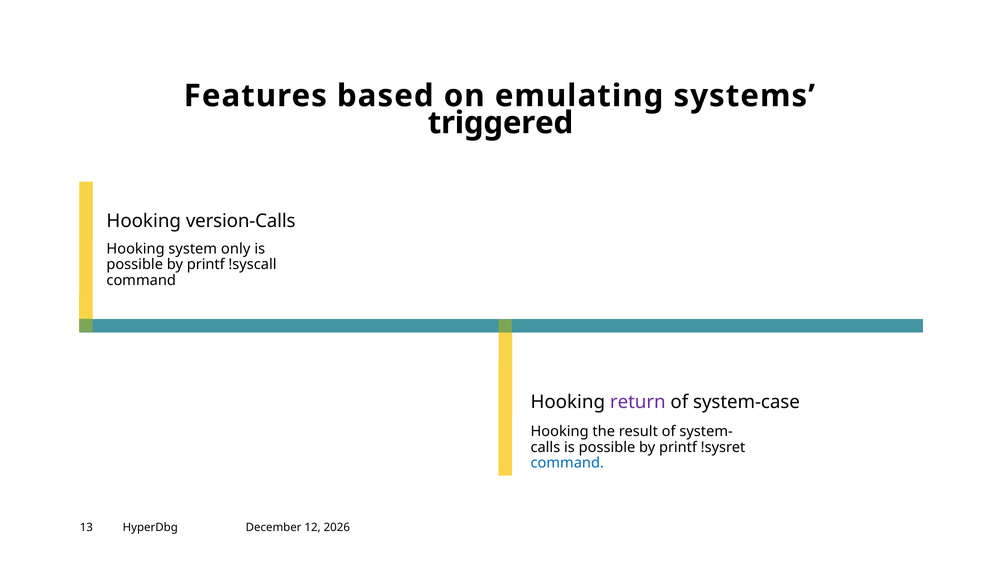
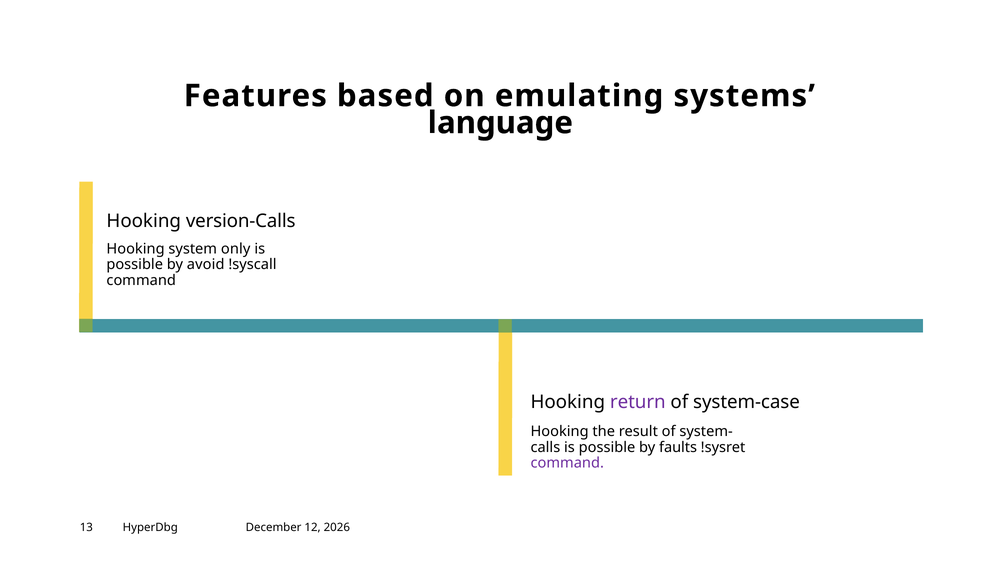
triggered: triggered -> language (500, 123)
printf: printf -> avoid (206, 265)
printf: printf -> faults (678, 447)
command colour: blue -> purple (567, 463)
